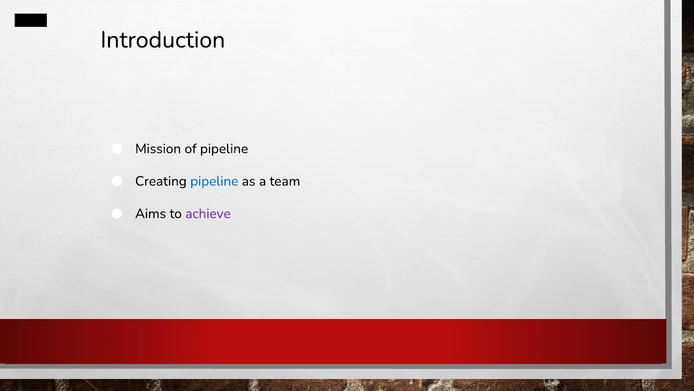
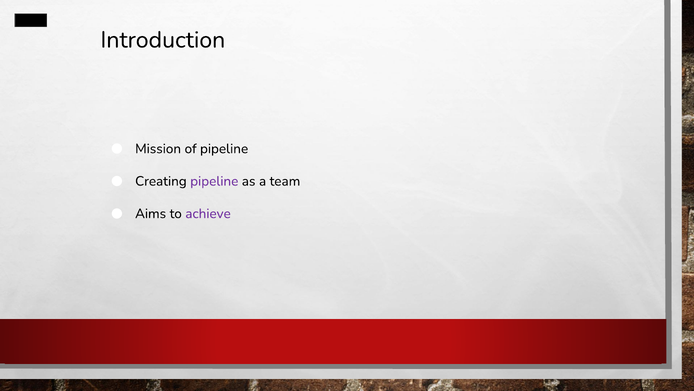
pipeline colour: blue -> purple (214, 181)
